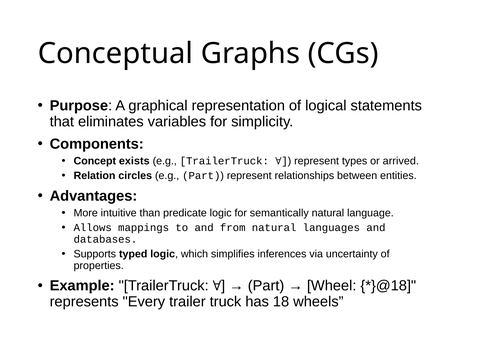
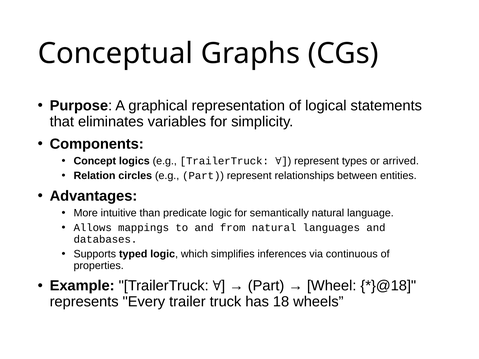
exists: exists -> logics (134, 161)
uncertainty: uncertainty -> continuous (352, 254)
